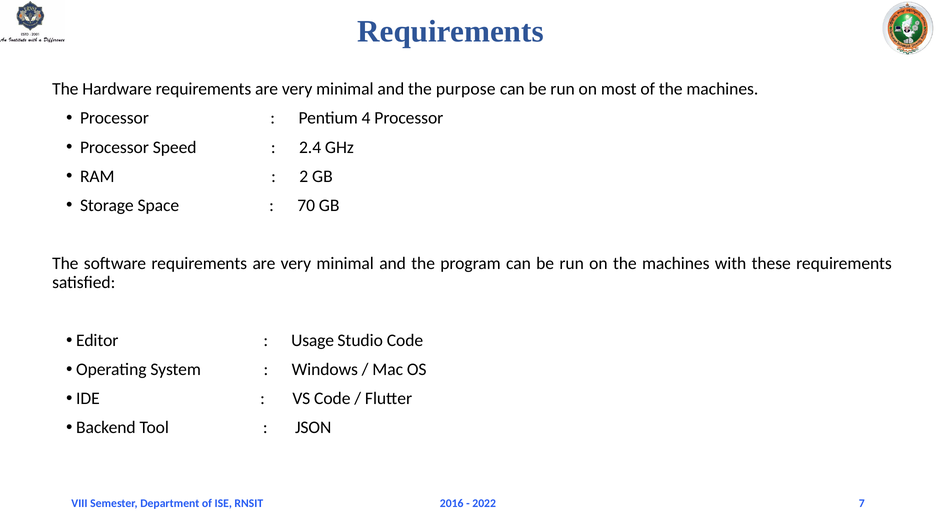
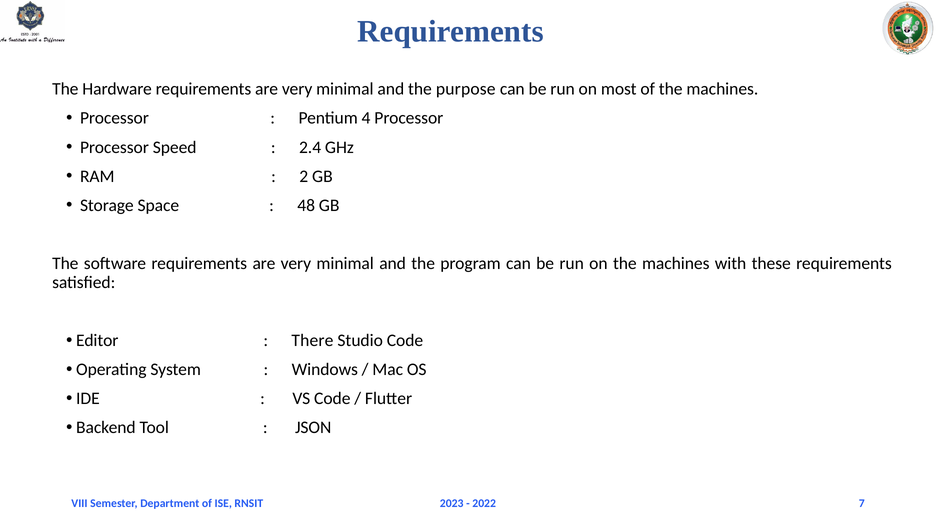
70: 70 -> 48 (306, 205)
Usage: Usage -> There (312, 340)
2016: 2016 -> 2023 (452, 503)
